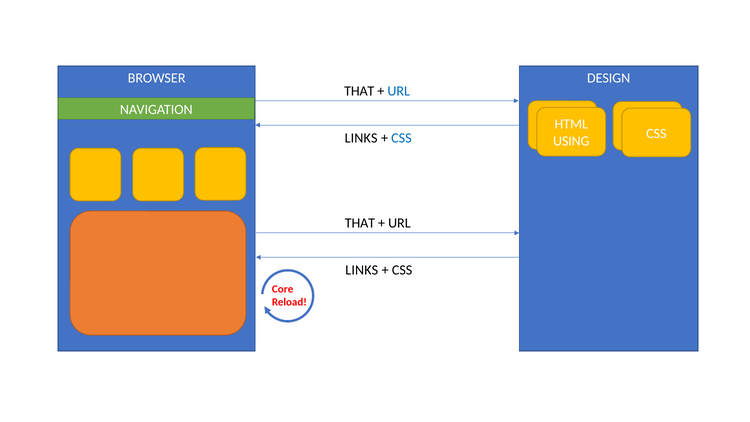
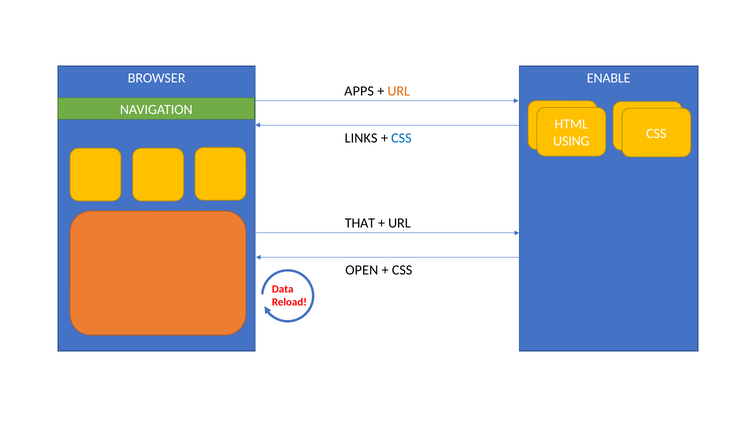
DESIGN: DESIGN -> ENABLE (609, 78)
THAT: THAT -> APPS (359, 91)
URL colour: blue -> orange (399, 91)
LINKS: LINKS -> OPEN (362, 270)
Core: Core -> Data (283, 289)
